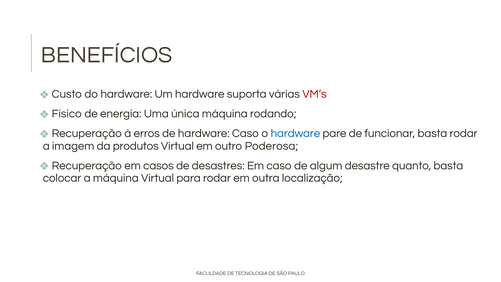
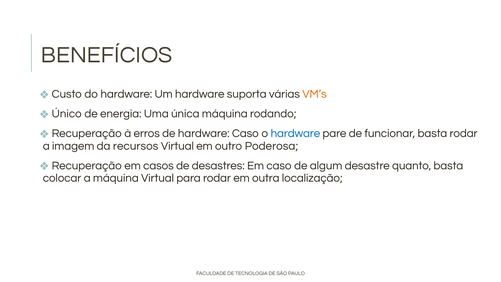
VM’s colour: red -> orange (314, 94)
Físico: Físico -> Único (67, 114)
produtos: produtos -> recursos (136, 146)
